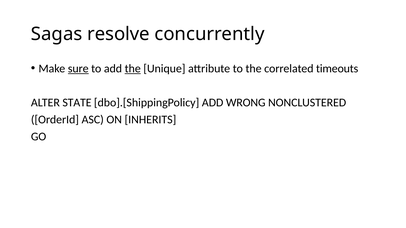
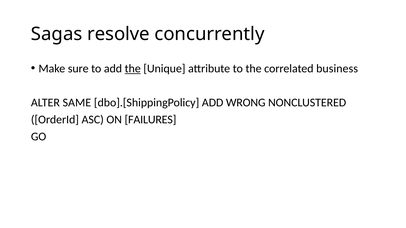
sure underline: present -> none (78, 69)
timeouts: timeouts -> business (337, 69)
STATE: STATE -> SAME (77, 103)
INHERITS: INHERITS -> FAILURES (150, 120)
